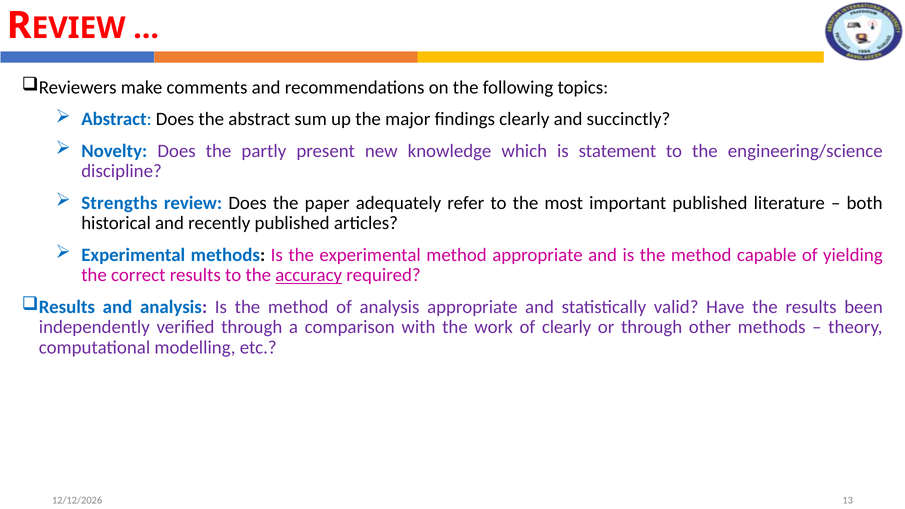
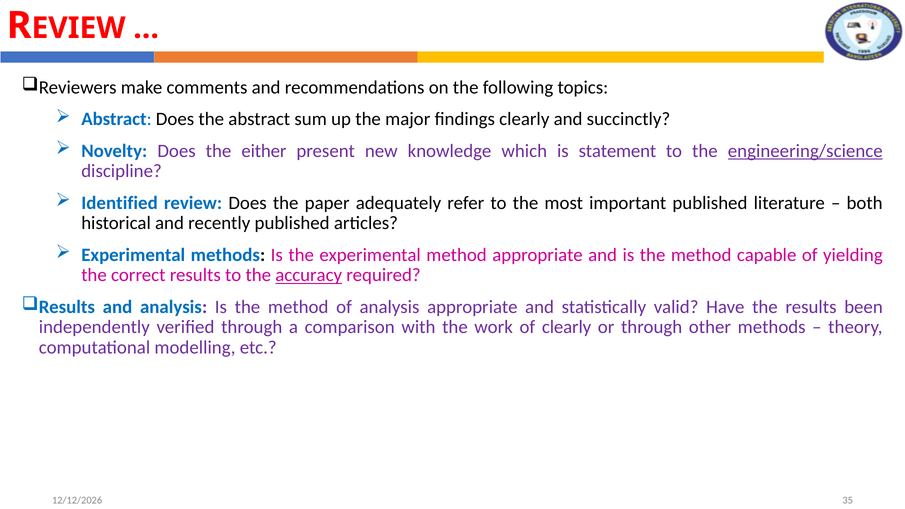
partly: partly -> either (264, 151)
engineering/science underline: none -> present (805, 151)
Strengths: Strengths -> Identified (120, 203)
13: 13 -> 35 (848, 501)
